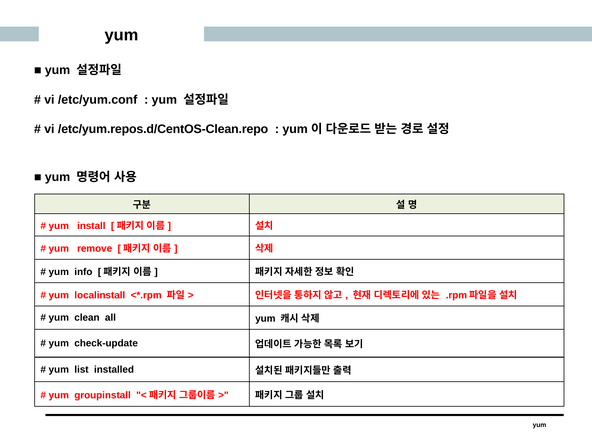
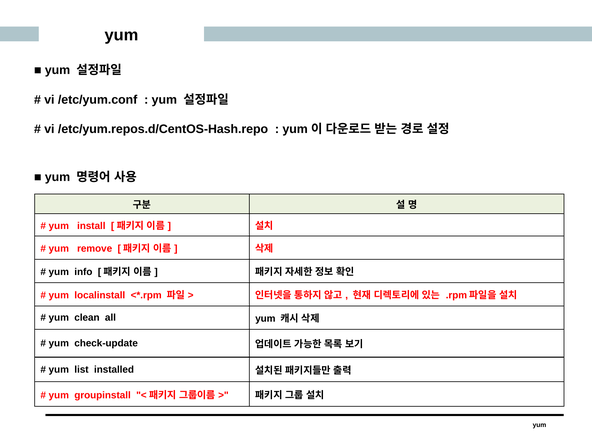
/etc/yum.repos.d/CentOS-Clean.repo: /etc/yum.repos.d/CentOS-Clean.repo -> /etc/yum.repos.d/CentOS-Hash.repo (163, 129)
